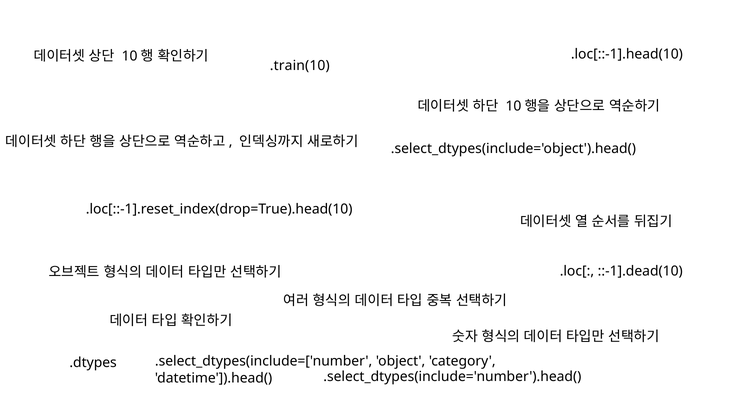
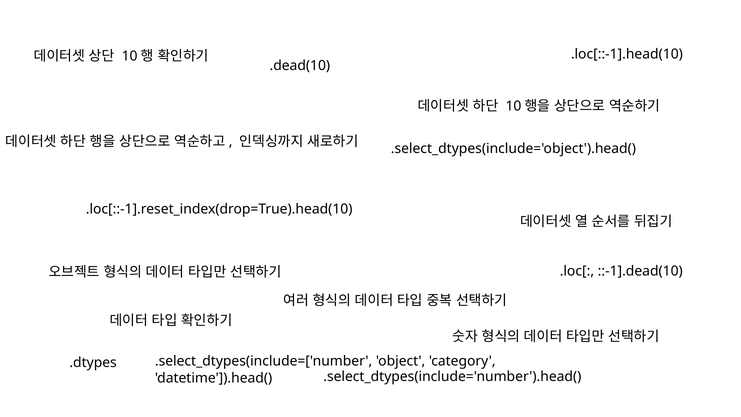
.train(10: .train(10 -> .dead(10 (300, 66)
